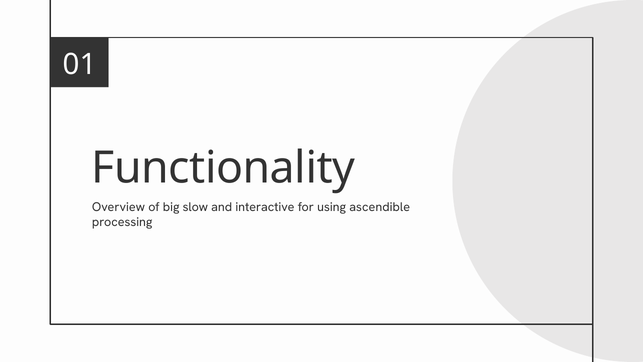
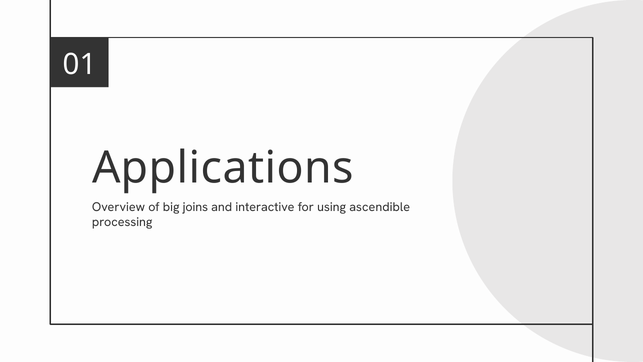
Functionality: Functionality -> Applications (223, 168)
slow: slow -> joins (195, 207)
